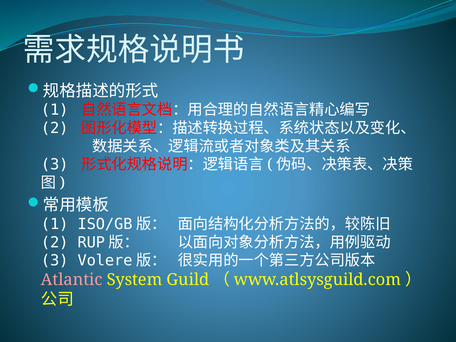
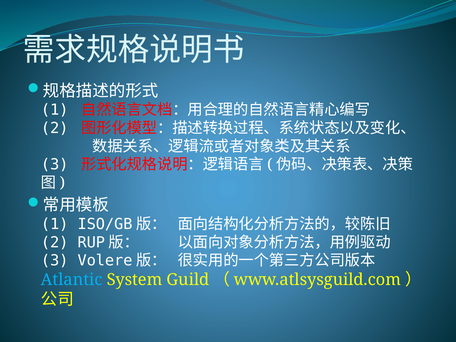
Atlantic colour: pink -> light blue (72, 280)
